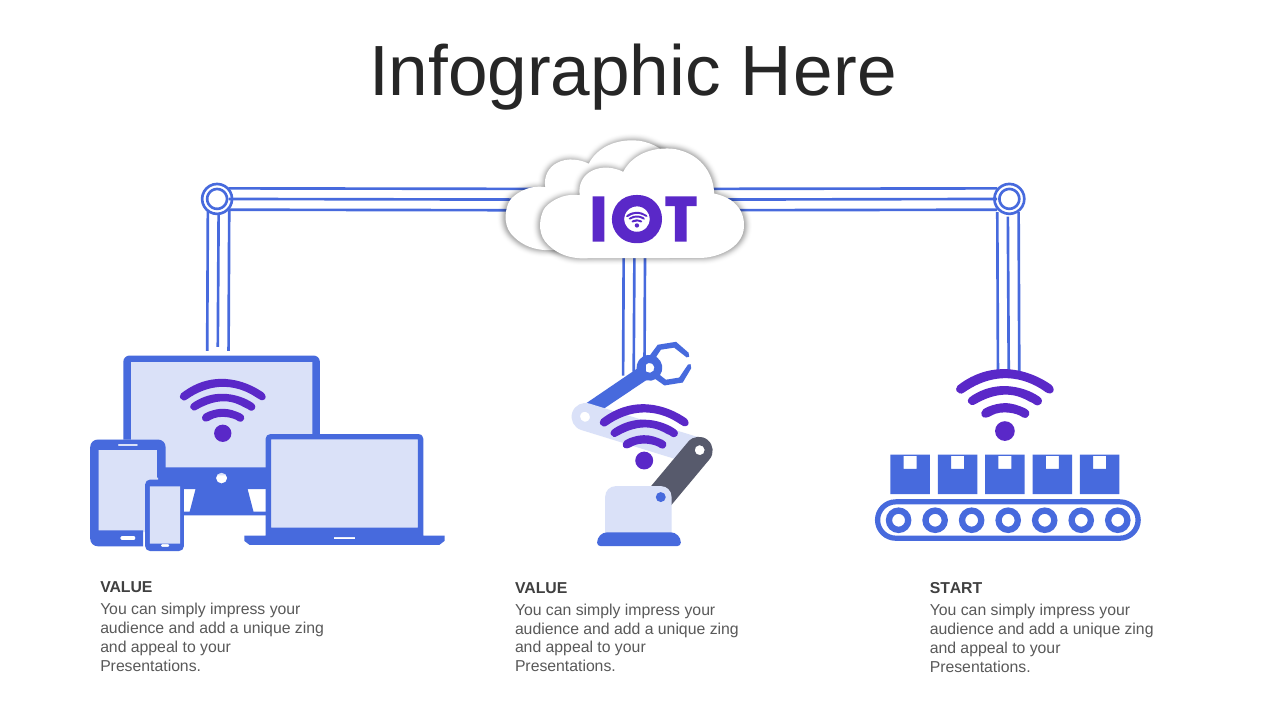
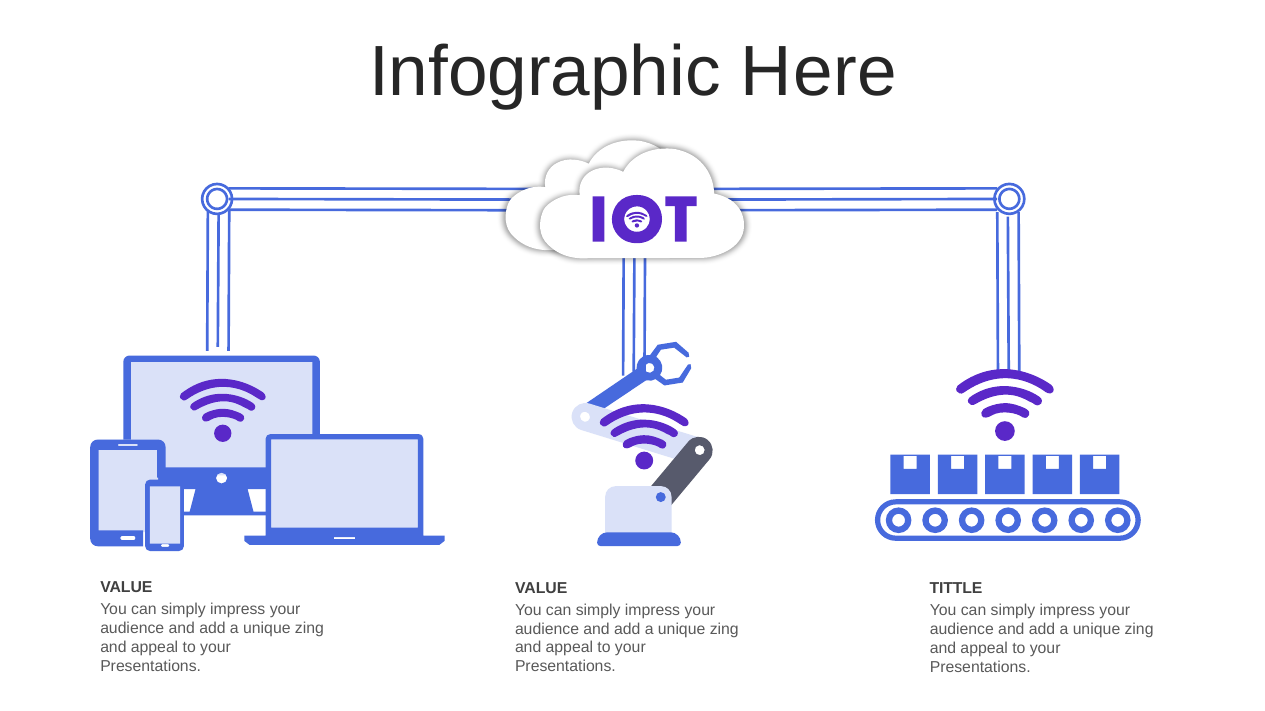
START: START -> TITTLE (956, 588)
